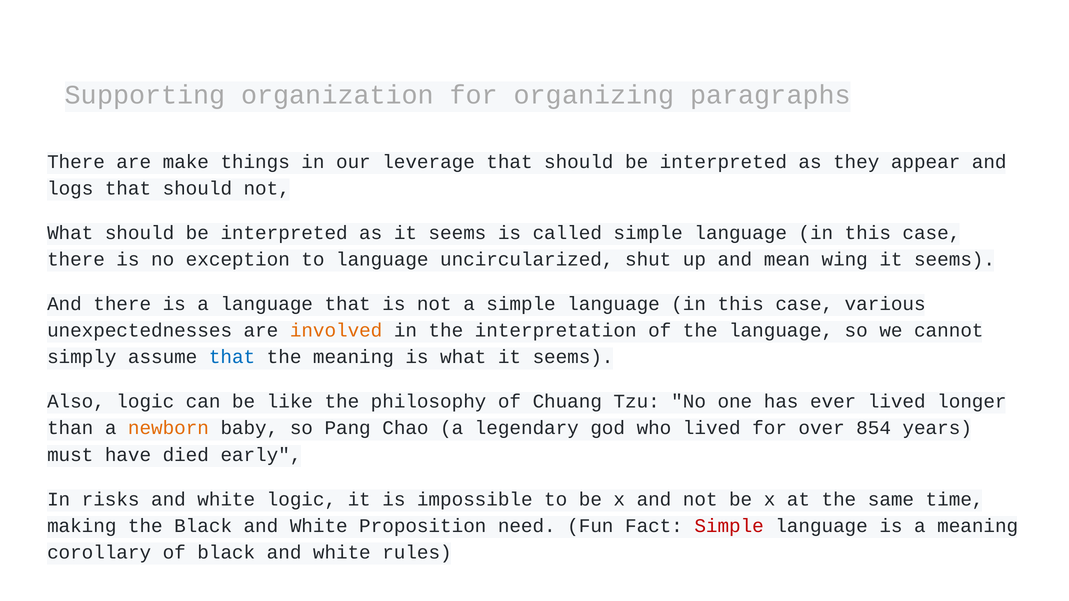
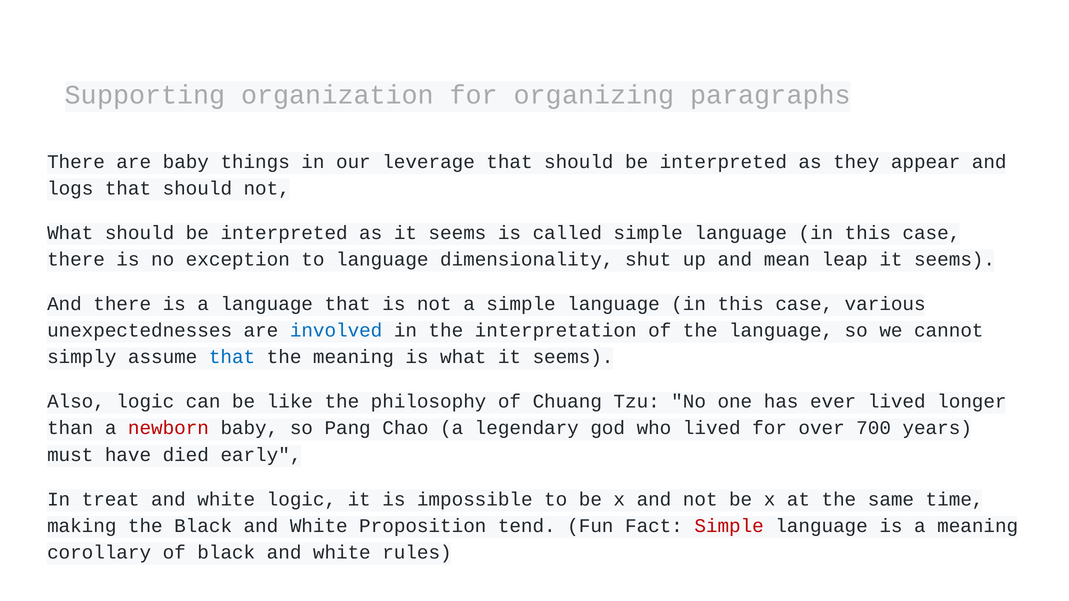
are make: make -> baby (186, 162)
uncircularized: uncircularized -> dimensionality (527, 260)
wing: wing -> leap (845, 260)
involved colour: orange -> blue (336, 331)
newborn colour: orange -> red (168, 428)
854: 854 -> 700 (874, 428)
risks: risks -> treat (111, 499)
need: need -> tend (527, 526)
